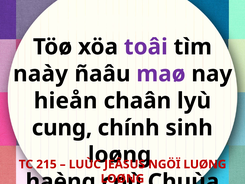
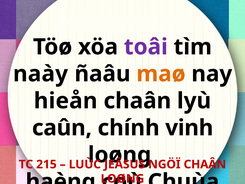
maø colour: purple -> orange (161, 74)
cung: cung -> caûn (62, 128)
sinh: sinh -> vinh (189, 128)
NGÖÏ LUØNG: LUØNG -> CHAÂN (205, 164)
